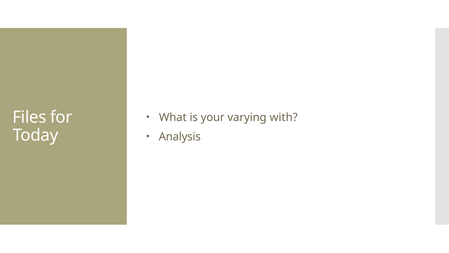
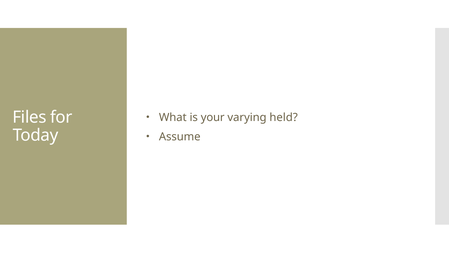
with: with -> held (284, 117)
Analysis: Analysis -> Assume (180, 136)
